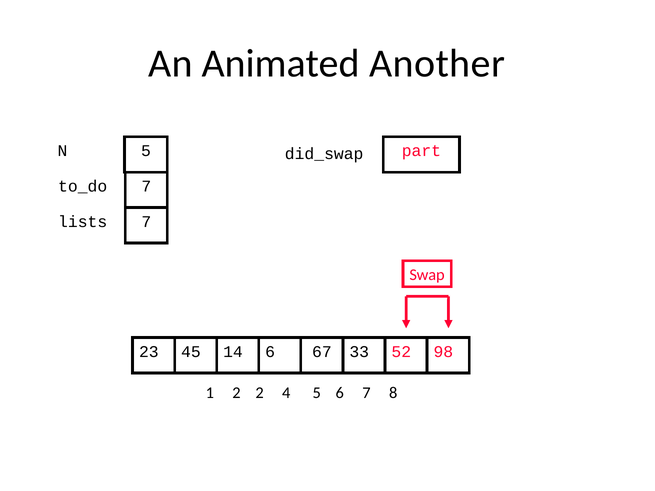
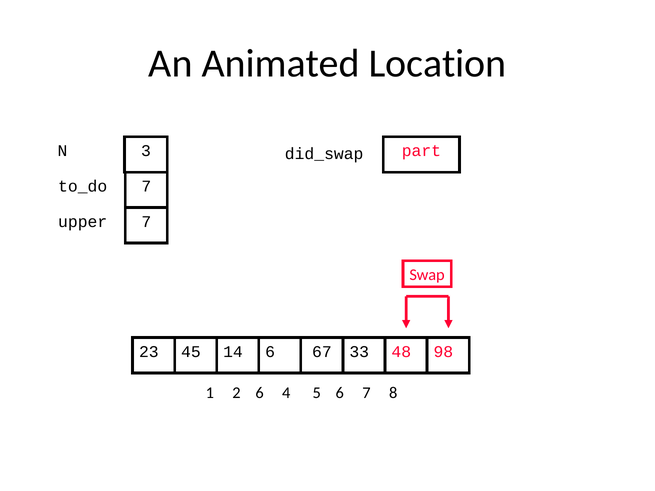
Another: Another -> Location (437, 63)
N 5: 5 -> 3 (146, 151)
lists: lists -> upper (83, 222)
52: 52 -> 48 (401, 352)
2 2: 2 -> 6 (260, 393)
